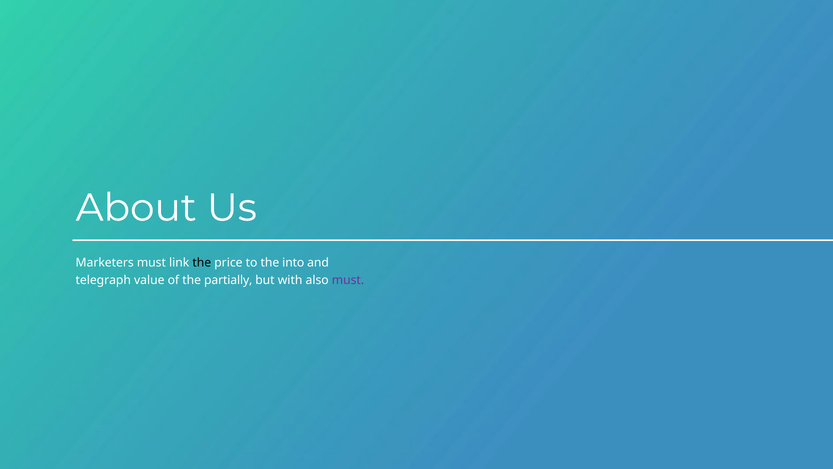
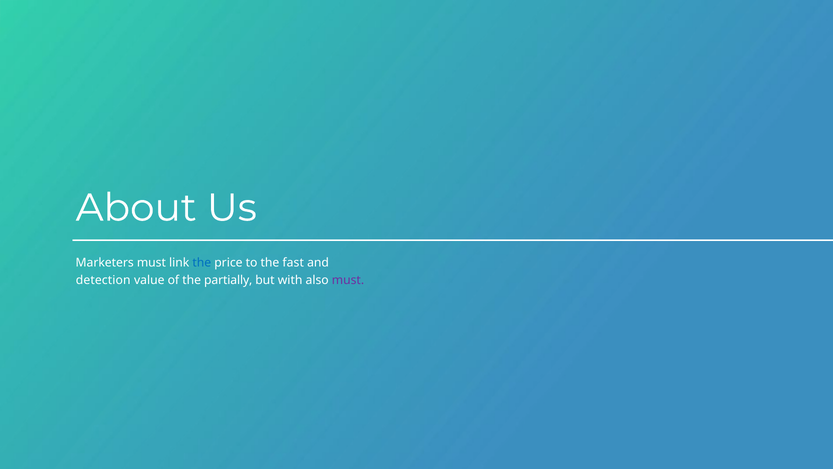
the colour: black -> blue (202, 262)
into: into -> fast (293, 262)
telegraph: telegraph -> detection (103, 280)
